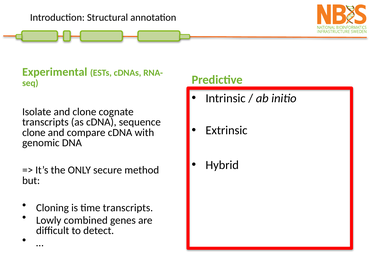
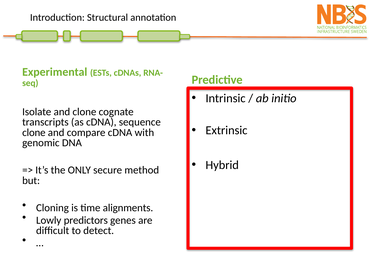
time transcripts: transcripts -> alignments (128, 207)
combined: combined -> predictors (86, 220)
